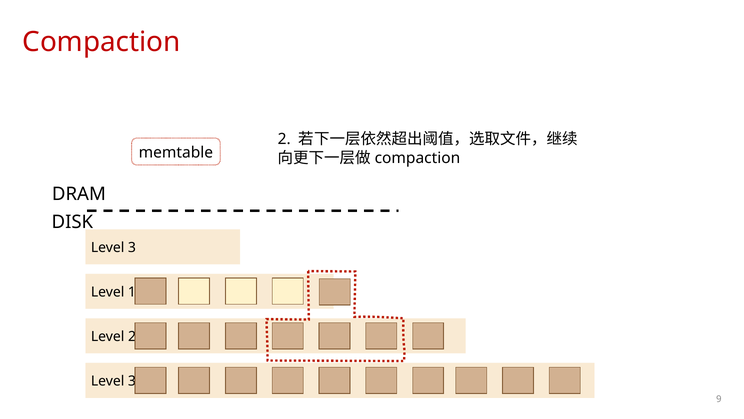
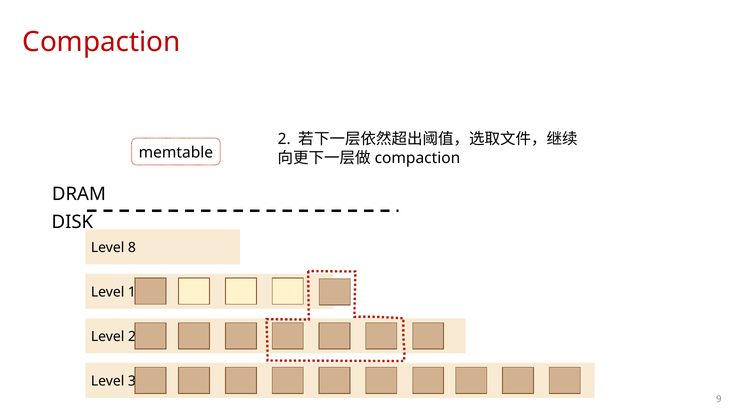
3: 3 -> 8 (132, 248)
